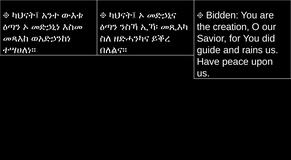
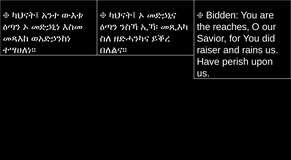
creation: creation -> reaches (231, 27)
guide: guide -> raiser (209, 50)
peace: peace -> perish (235, 62)
